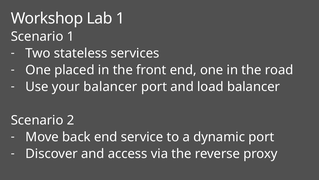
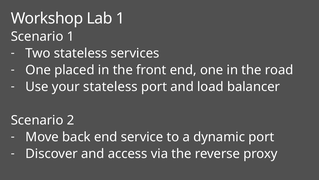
your balancer: balancer -> stateless (110, 86)
